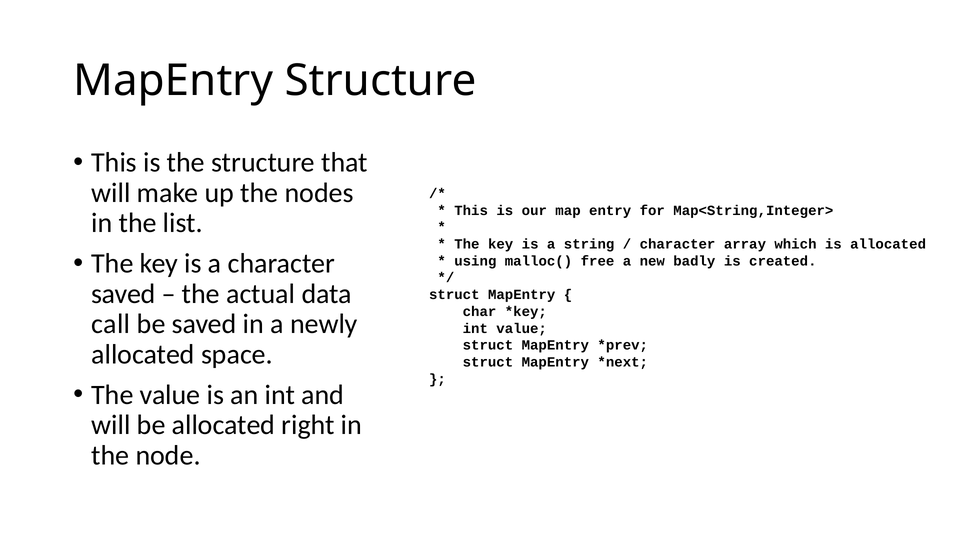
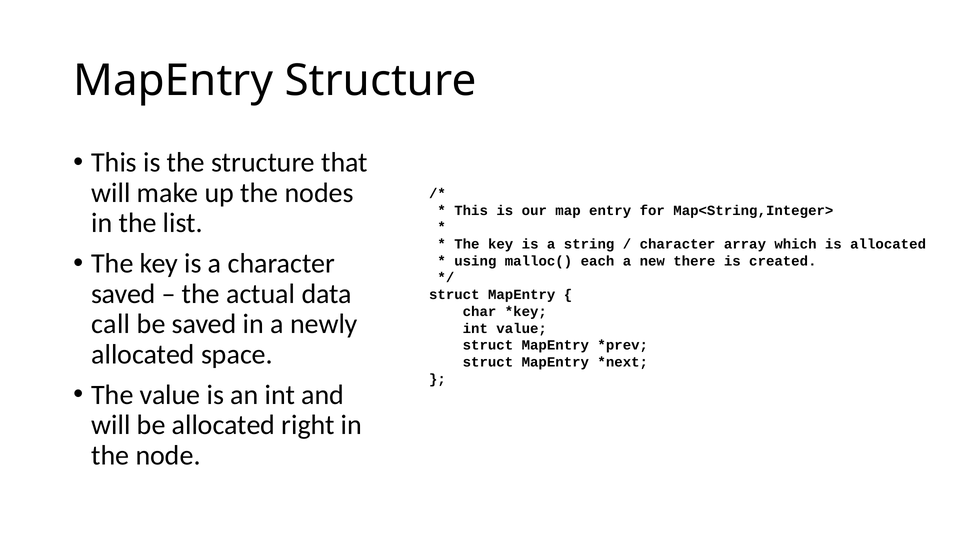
free: free -> each (598, 261)
badly: badly -> there (694, 261)
